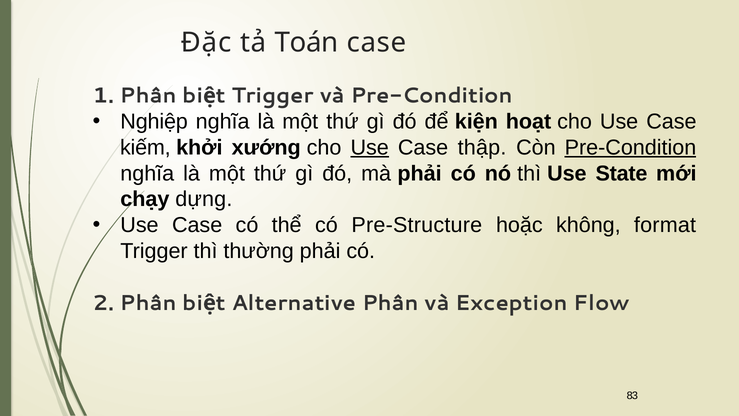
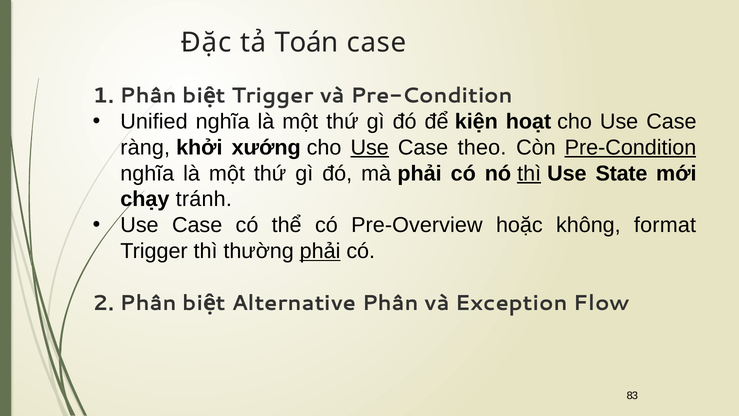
Nghiệp: Nghiệp -> Unified (154, 122)
kiếm: kiếm -> ràng (145, 147)
thập: thập -> theo (482, 147)
thì underline: none -> present (529, 173)
dựng: dựng -> tránh (204, 199)
Pre-Structure: Pre-Structure -> Pre-Overview (417, 225)
phải underline: none -> present (320, 251)
